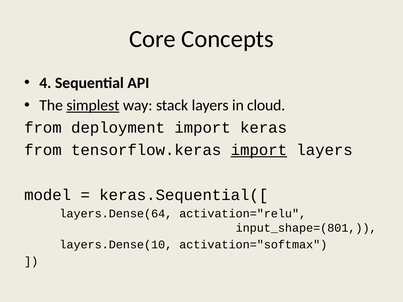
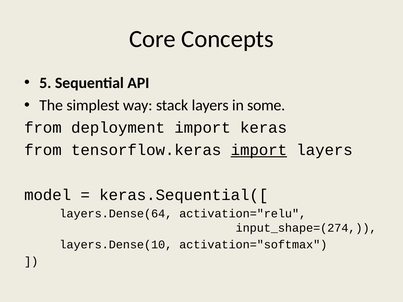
4: 4 -> 5 (45, 83)
simplest underline: present -> none (93, 105)
cloud: cloud -> some (266, 105)
input_shape=(801: input_shape=(801 -> input_shape=(274 (306, 228)
